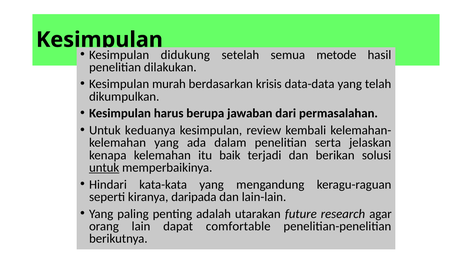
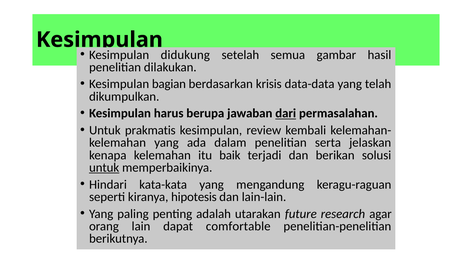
metode: metode -> gambar (336, 55)
murah: murah -> bagian (169, 84)
dari underline: none -> present (286, 113)
keduanya: keduanya -> prakmatis (150, 130)
daripada: daripada -> hipotesis (194, 197)
